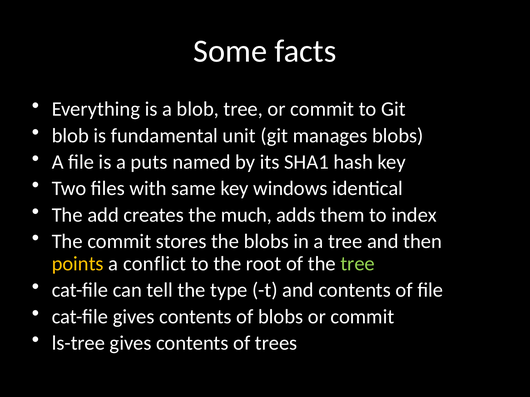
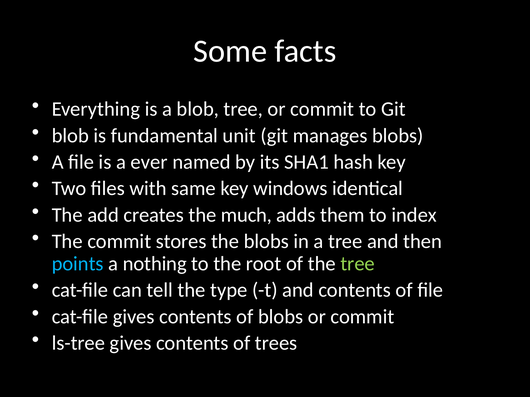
puts: puts -> ever (149, 162)
points colour: yellow -> light blue (78, 264)
conflict: conflict -> nothing (155, 264)
